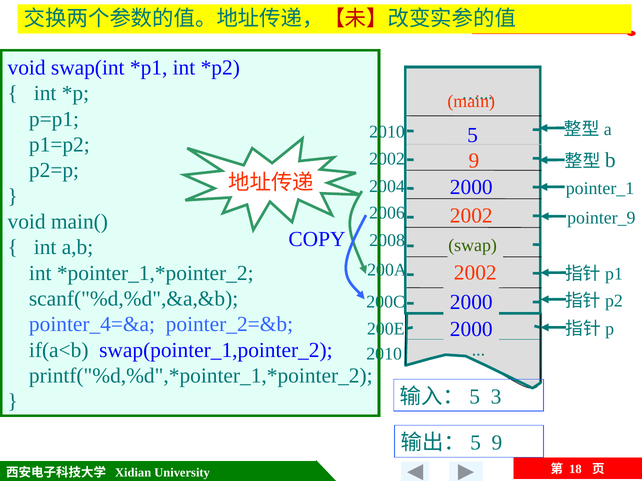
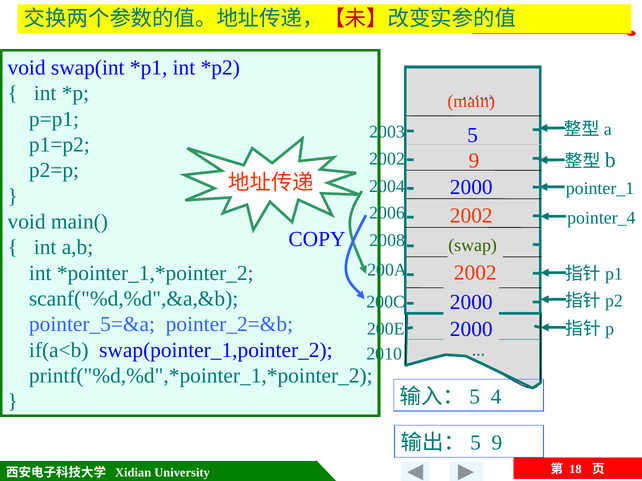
2010: 2010 -> 2003 (387, 132)
pointer_9: pointer_9 -> pointer_4 (601, 218)
pointer_4=&a: pointer_4=&a -> pointer_5=&a (92, 325)
3: 3 -> 4 (496, 397)
